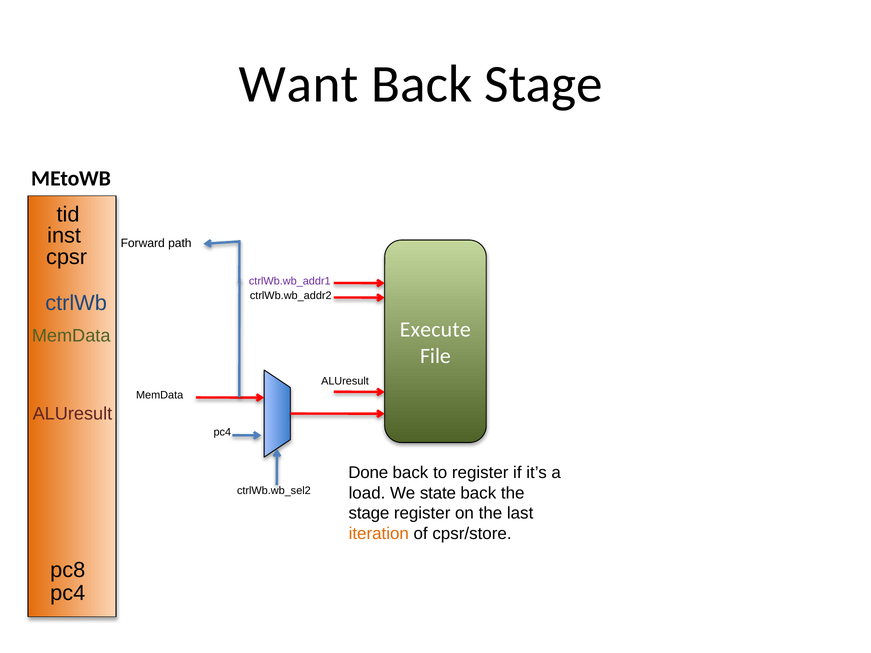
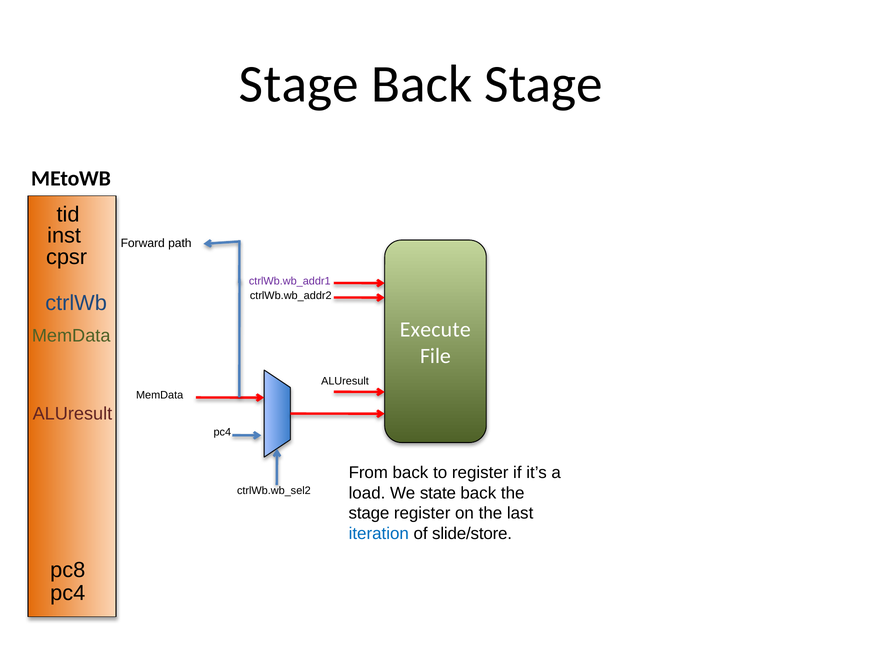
Want: Want -> Stage (299, 84)
Done: Done -> From (368, 473)
iteration colour: orange -> blue (379, 534)
cpsr/store: cpsr/store -> slide/store (472, 534)
